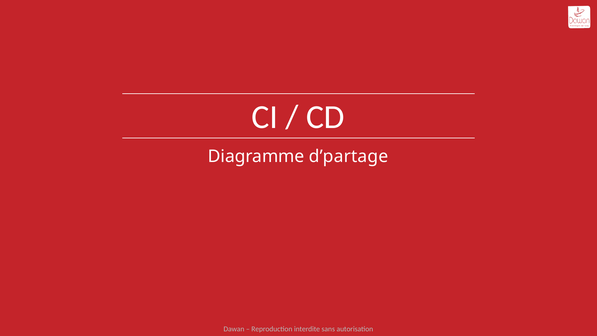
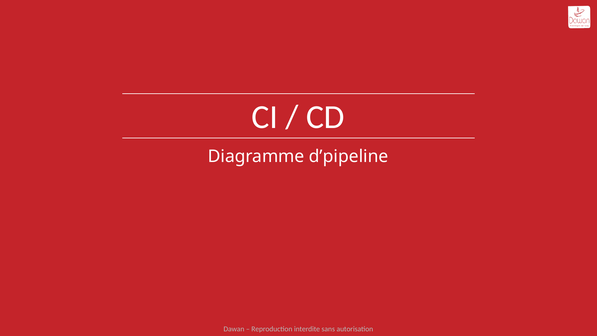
d’partage: d’partage -> d’pipeline (349, 156)
